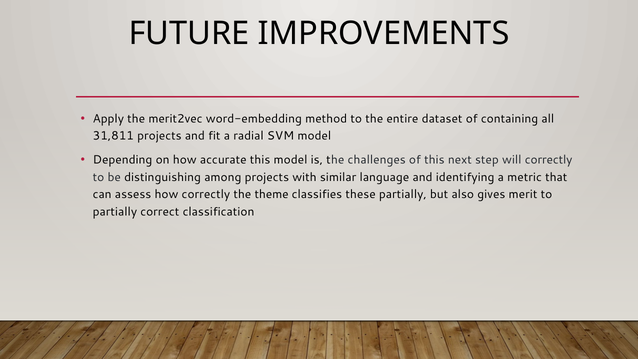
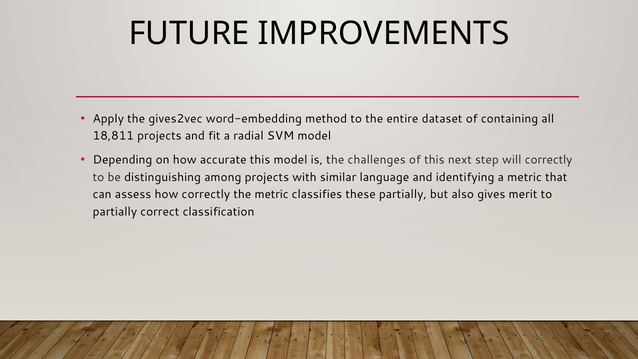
merit2vec: merit2vec -> gives2vec (175, 119)
31,811: 31,811 -> 18,811 (113, 136)
the theme: theme -> metric (272, 194)
